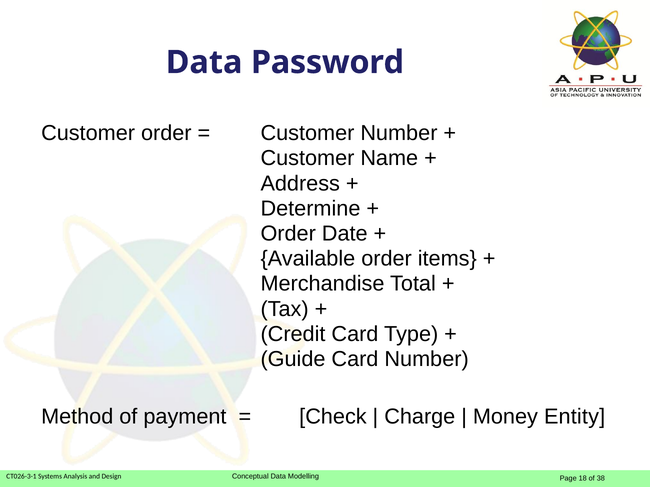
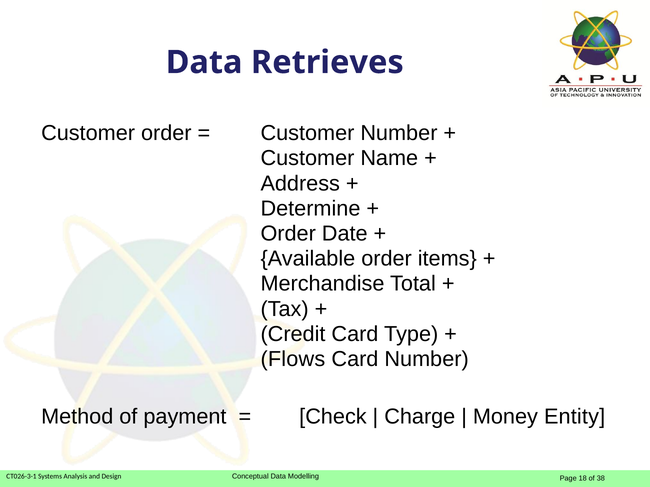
Password: Password -> Retrieves (327, 62)
Guide: Guide -> Flows (293, 360)
